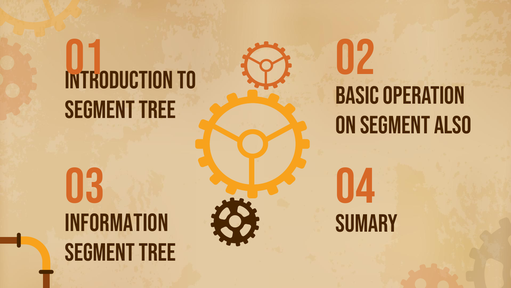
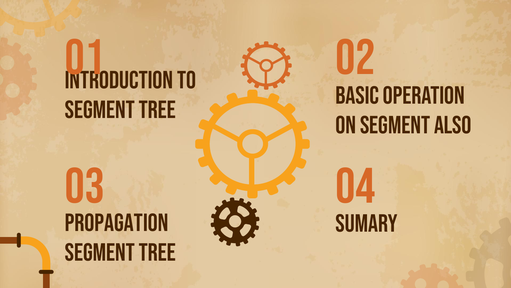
Information: Information -> Propagation (117, 222)
